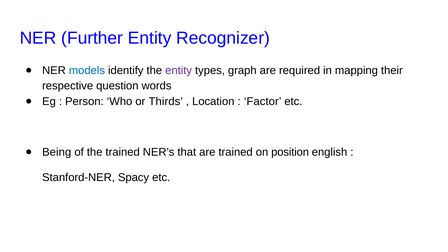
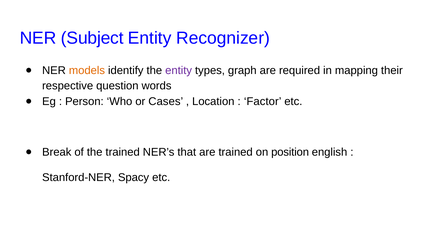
Further: Further -> Subject (92, 38)
models colour: blue -> orange (87, 70)
Thirds: Thirds -> Cases (166, 101)
Being: Being -> Break (57, 152)
